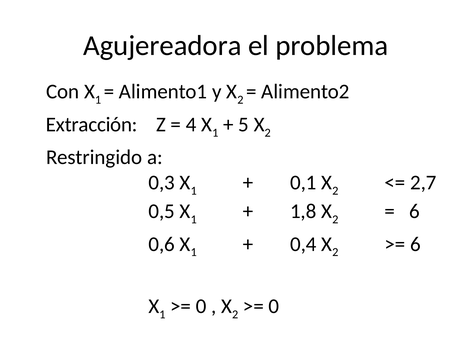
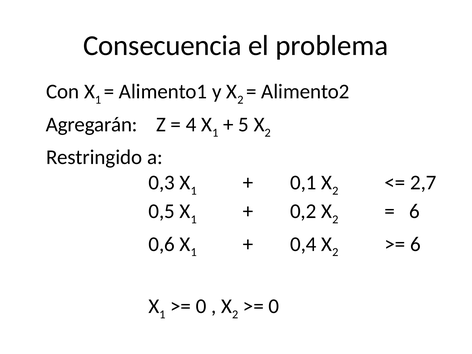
Agujereadora: Agujereadora -> Consecuencia (162, 46)
Extracción: Extracción -> Agregarán (92, 125)
1,8: 1,8 -> 0,2 (303, 211)
